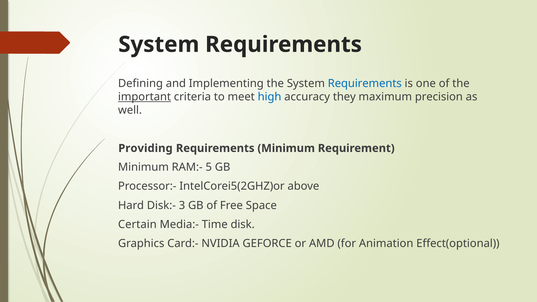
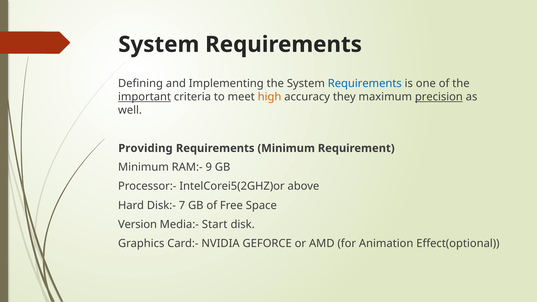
high colour: blue -> orange (270, 97)
precision underline: none -> present (439, 97)
5: 5 -> 9 (209, 167)
3: 3 -> 7 (182, 205)
Certain: Certain -> Version (137, 224)
Time: Time -> Start (215, 224)
